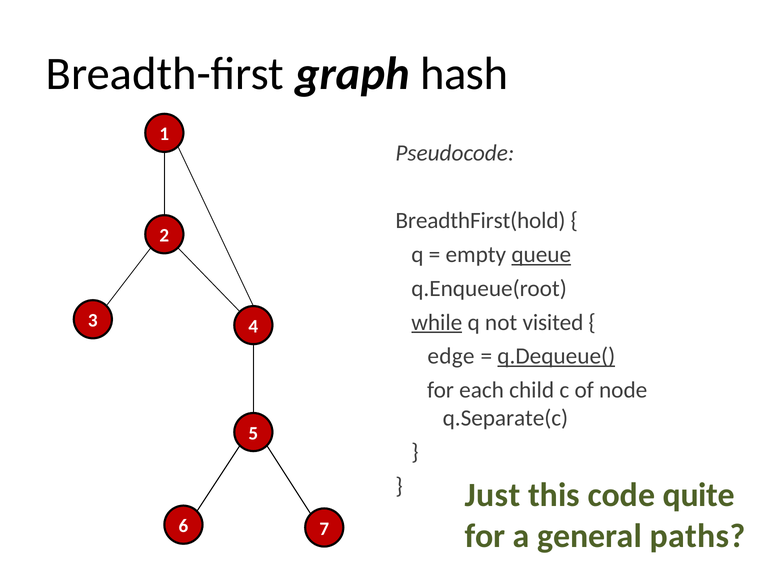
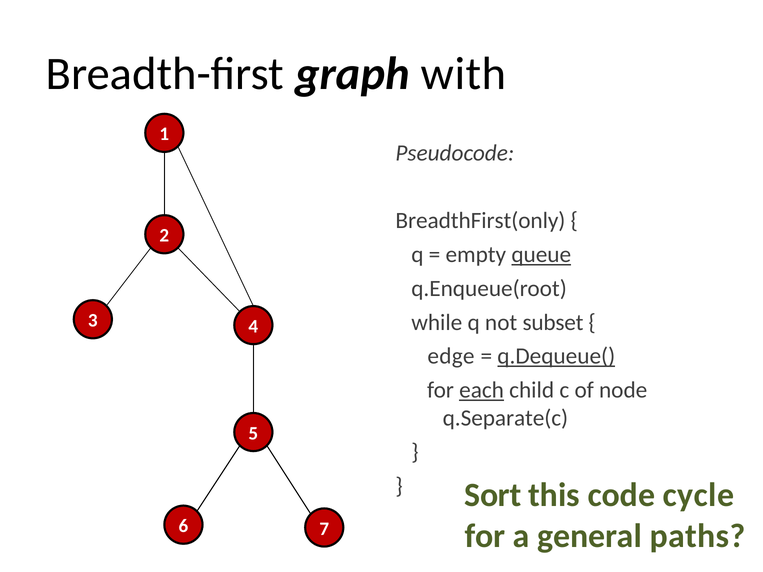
hash: hash -> with (464, 74)
BreadthFirst(hold: BreadthFirst(hold -> BreadthFirst(only (480, 221)
while underline: present -> none (437, 323)
visited: visited -> subset (553, 323)
each underline: none -> present (482, 390)
Just: Just -> Sort (493, 496)
quite: quite -> cycle (699, 496)
